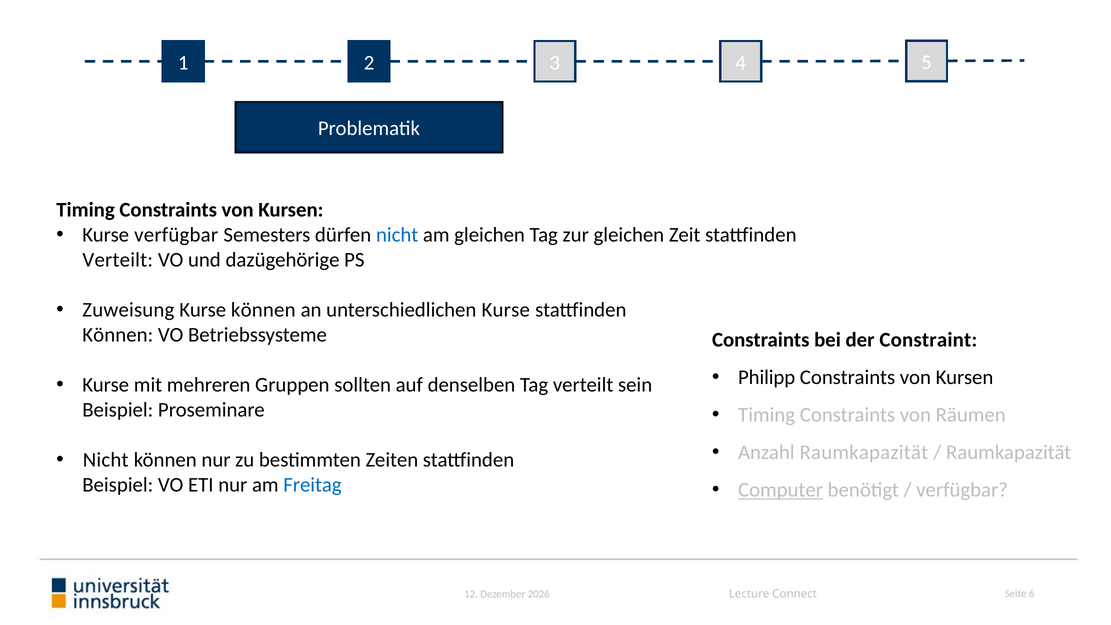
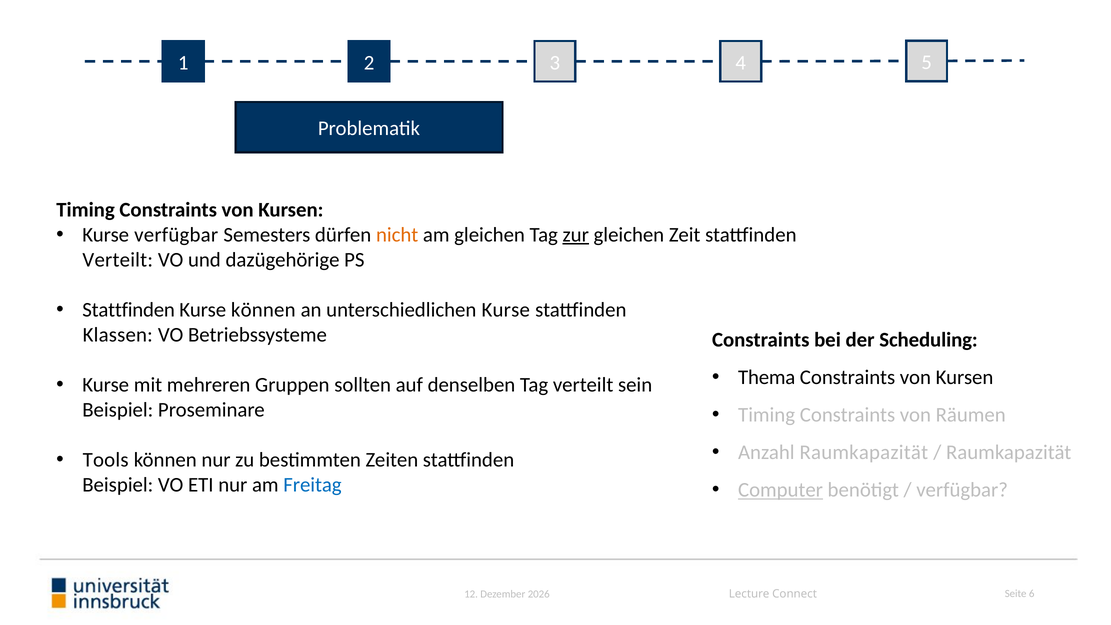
nicht colour: blue -> orange (397, 235)
zur underline: none -> present (576, 235)
Zuweisung: Zuweisung -> Stattfinden (129, 310)
Können: Können -> Klassen (118, 335)
Constraint: Constraint -> Scheduling (928, 340)
Philipp: Philipp -> Thema (767, 378)
Nicht: Nicht -> Tools (106, 460)
